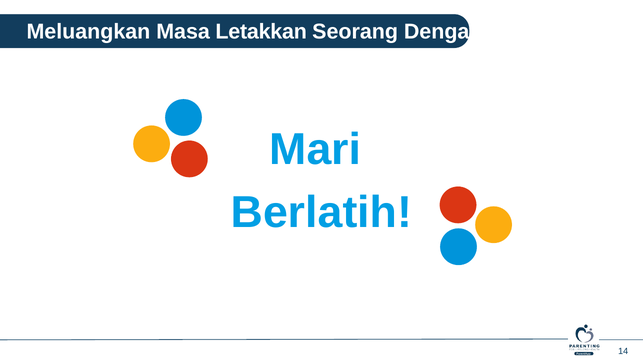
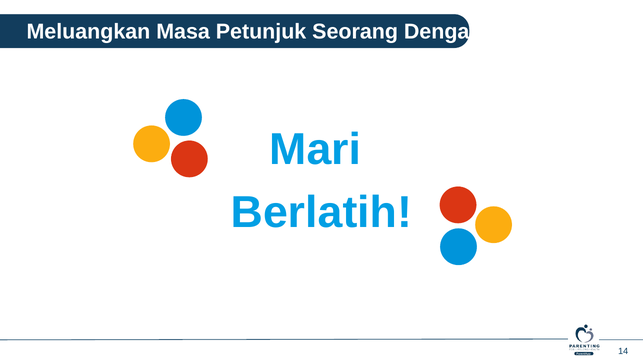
Letakkan: Letakkan -> Petunjuk (261, 31)
